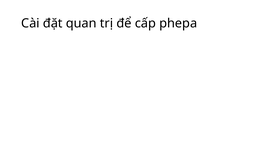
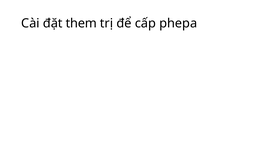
quan: quan -> them (81, 23)
